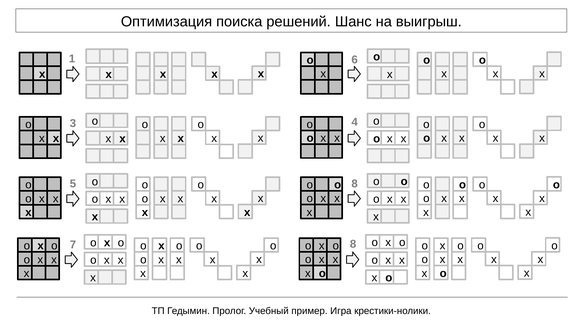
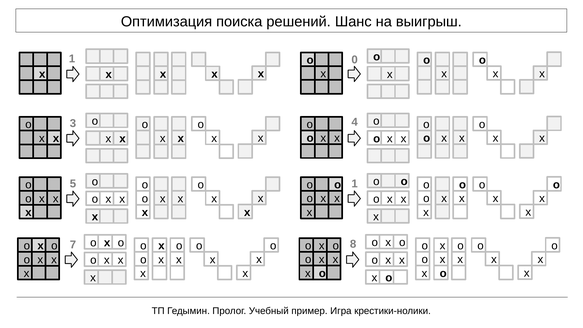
6: 6 -> 0 (355, 60)
5 8: 8 -> 1 (355, 184)
